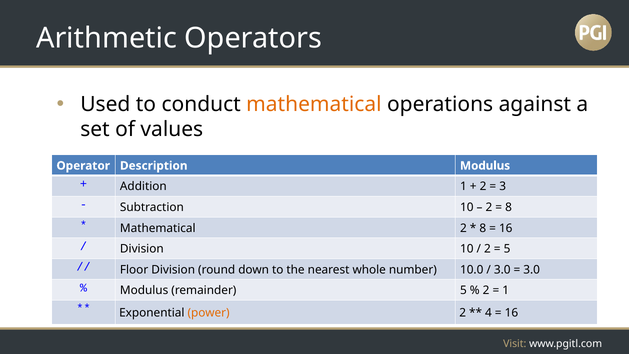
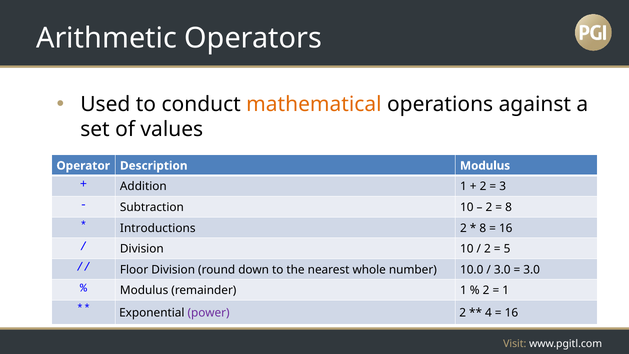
Mathematical: Mathematical -> Introductions (158, 228)
remainder 5: 5 -> 1 (463, 290)
power colour: orange -> purple (209, 313)
